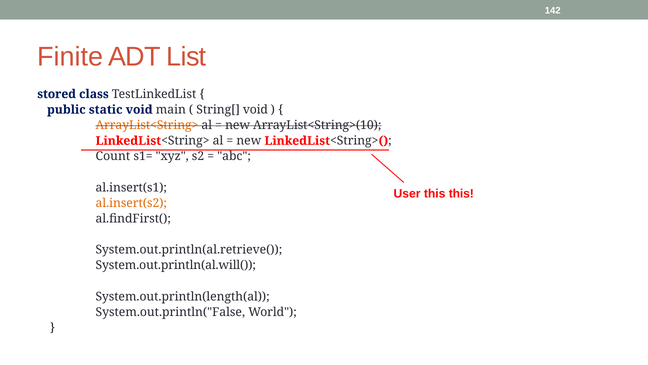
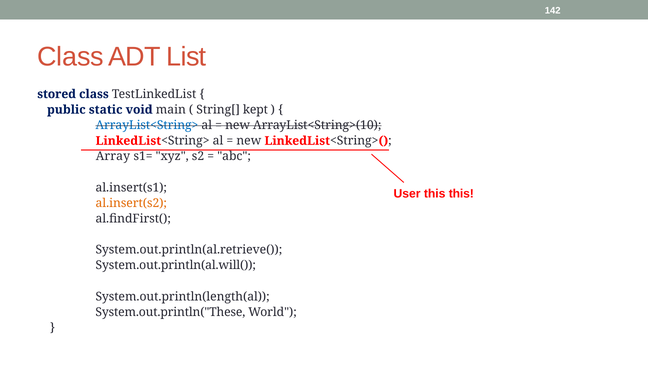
Finite: Finite -> Class (71, 57)
String[ void: void -> kept (255, 110)
ArrayList<String> colour: orange -> blue (147, 125)
Count: Count -> Array (113, 156)
System.out.println("False: System.out.println("False -> System.out.println("These (170, 312)
